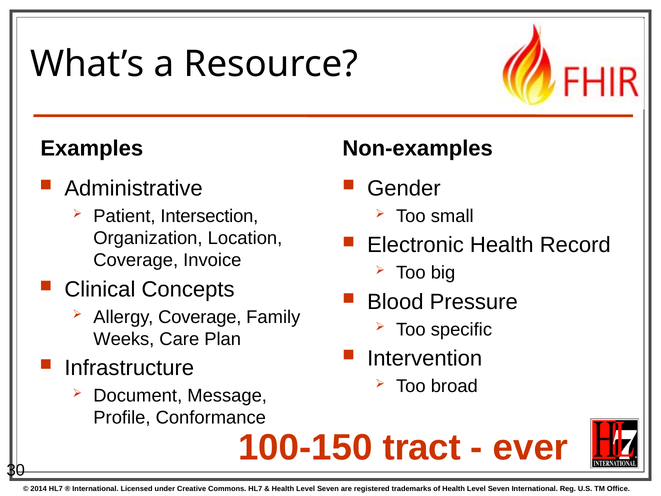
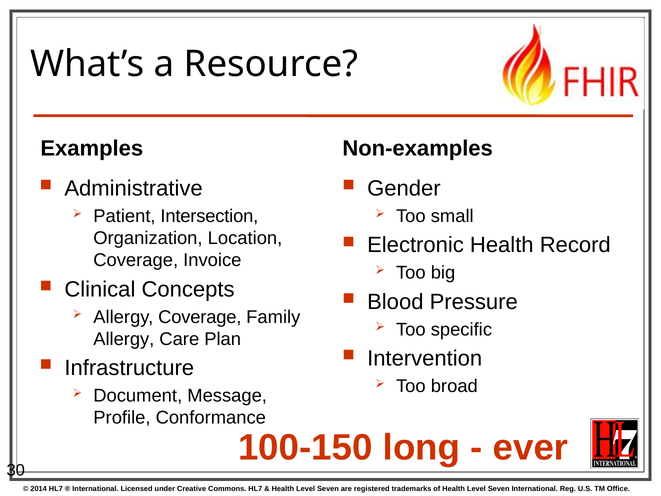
Weeks: Weeks -> Allergy (124, 339)
tract: tract -> long (422, 448)
